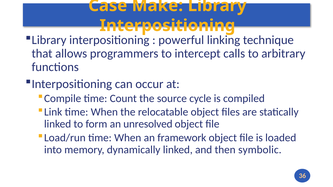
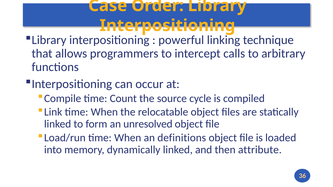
Make: Make -> Order (158, 6)
framework: framework -> definitions (182, 138)
symbolic: symbolic -> attribute (260, 150)
